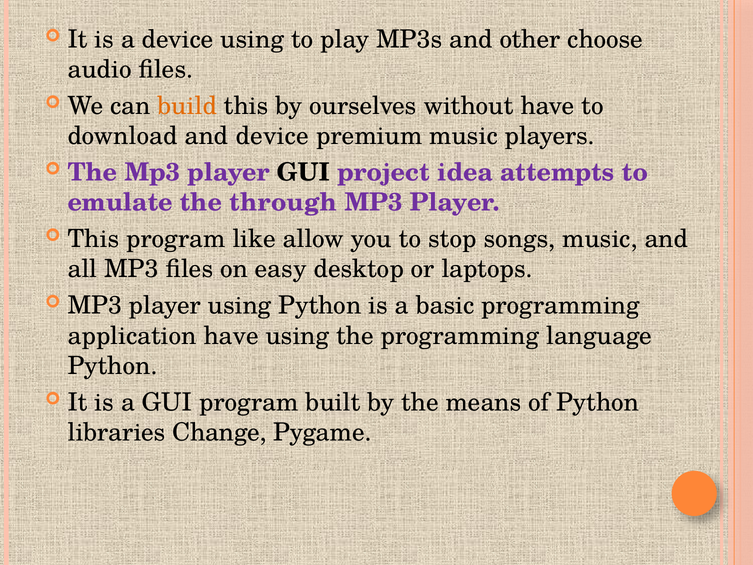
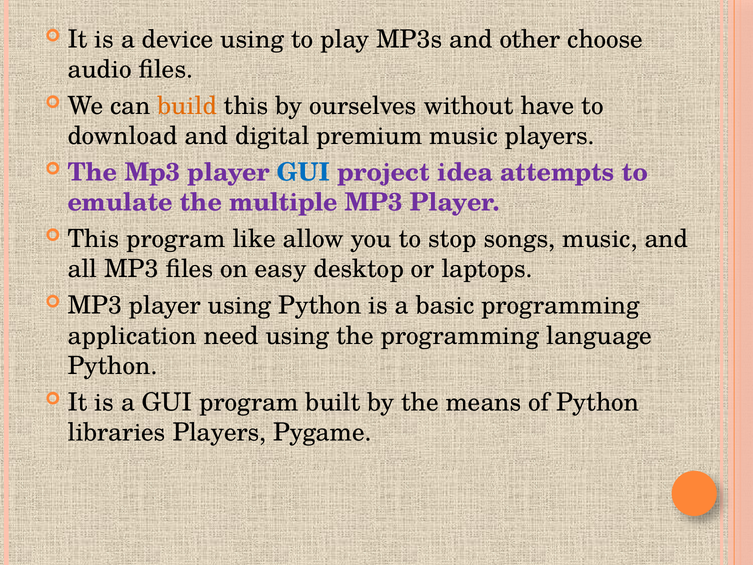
and device: device -> digital (272, 136)
GUI colour: black -> blue (303, 172)
through: through -> multiple (283, 203)
application have: have -> need (231, 336)
libraries Change: Change -> Players (219, 432)
